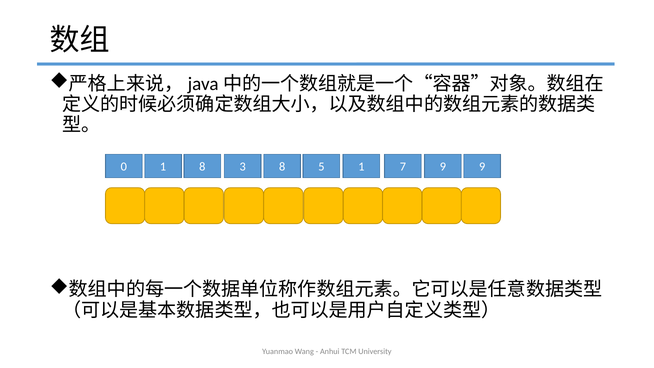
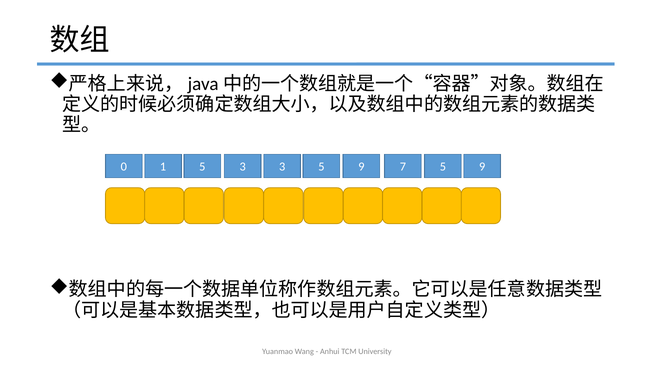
1 8: 8 -> 5 (202, 167)
3 8: 8 -> 3 (282, 167)
1: 1 -> 9 (361, 167)
7 9: 9 -> 5 (443, 167)
